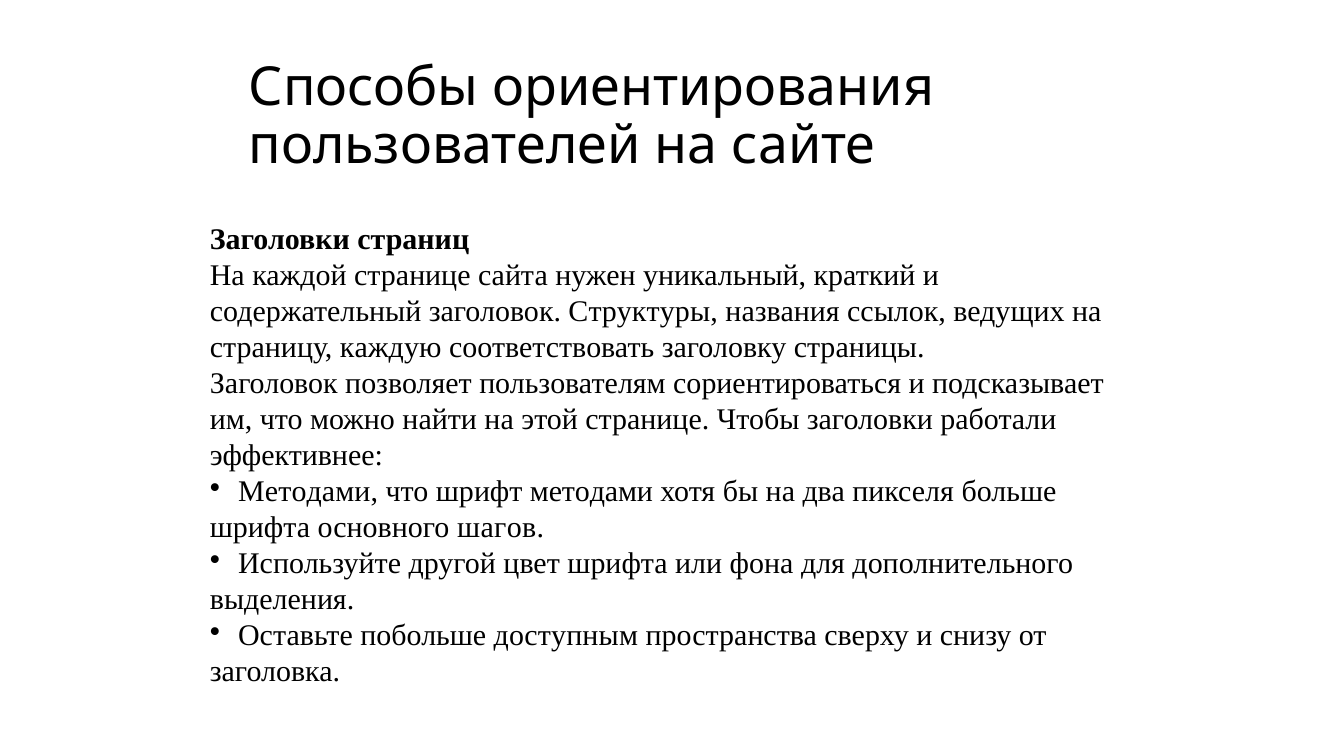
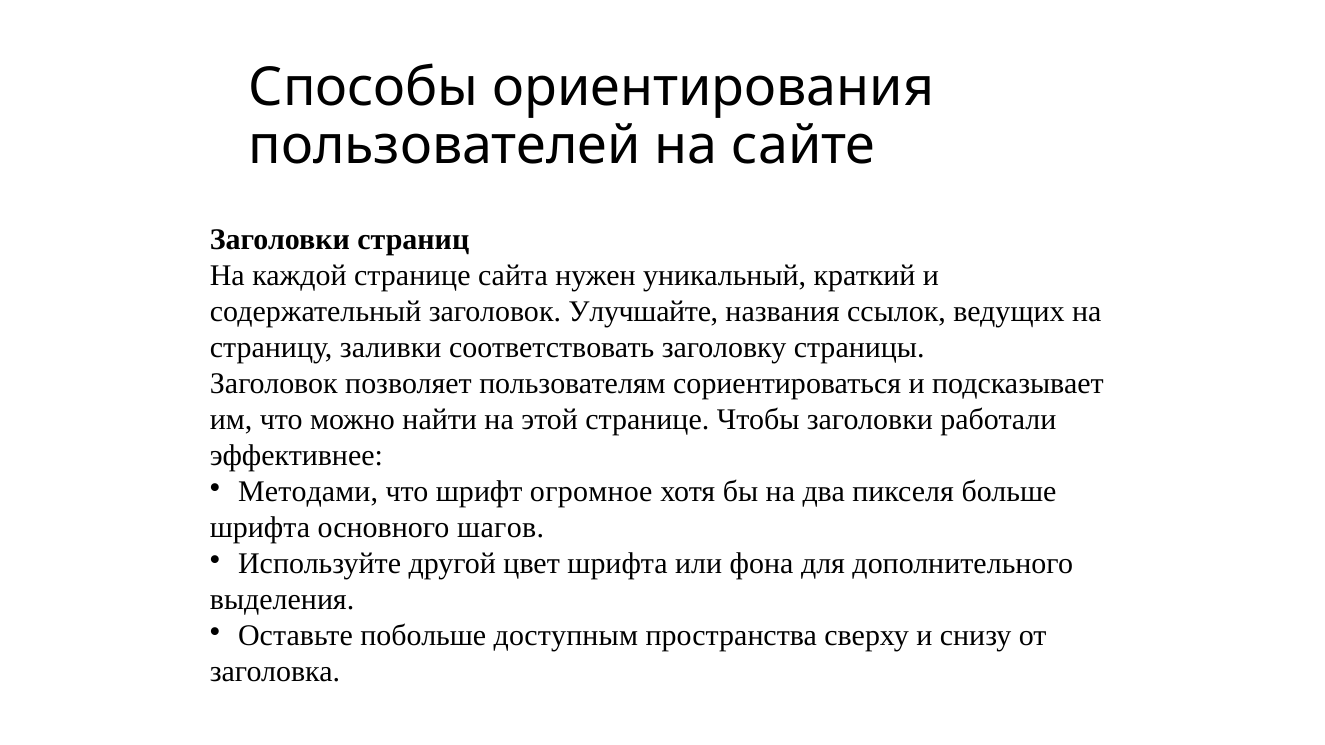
Структуры: Структуры -> Улучшайте (643, 312)
каждую: каждую -> заливки (391, 348)
шрифт методами: методами -> огромное (591, 492)
